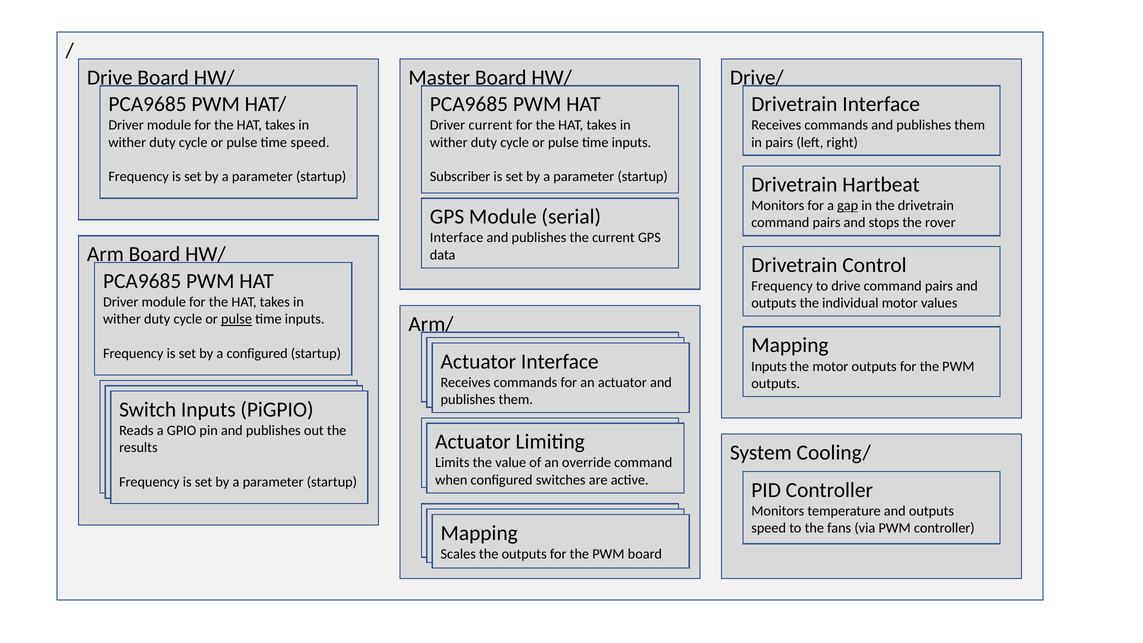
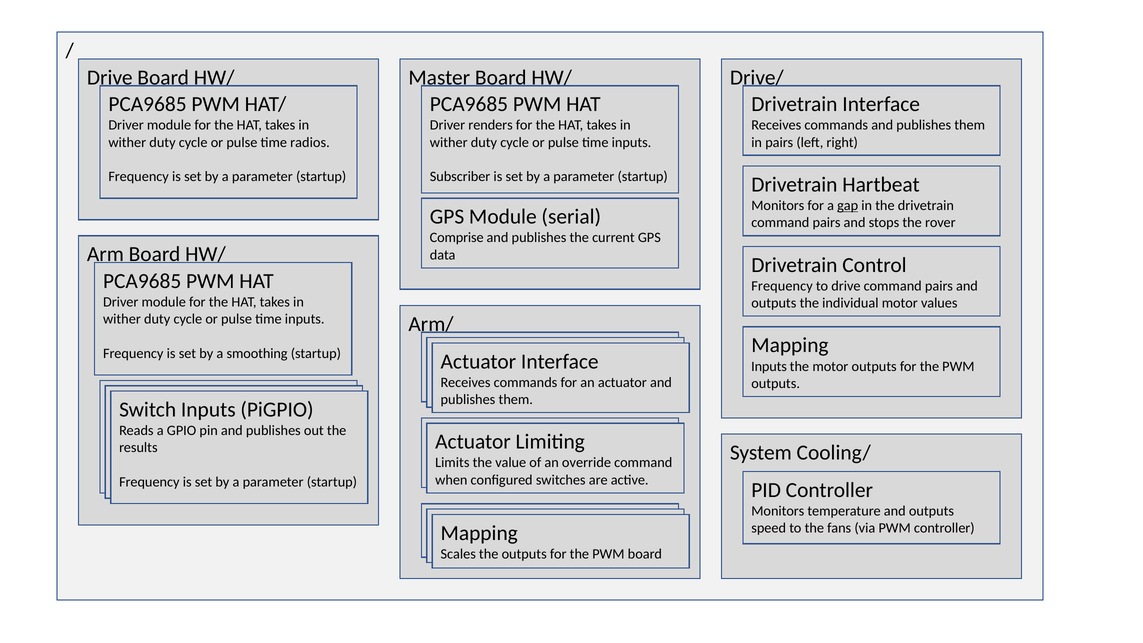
Driver current: current -> renders (491, 125)
time speed: speed -> radios (310, 142)
Interface: Interface -> Comprise (457, 238)
pulse underline: present -> none (237, 319)
a configured: configured -> smoothing (257, 353)
